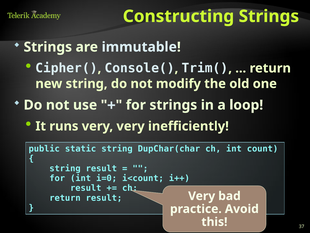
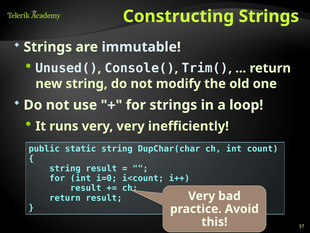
Cipher(: Cipher( -> Unused( (66, 68)
